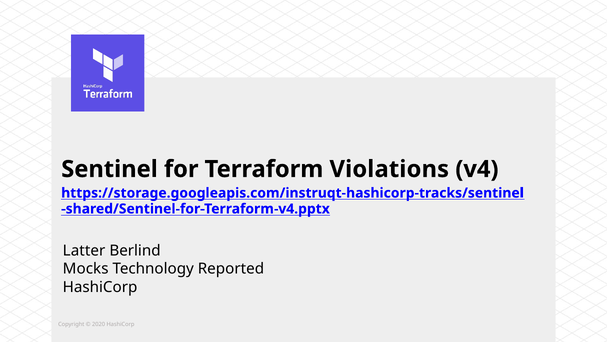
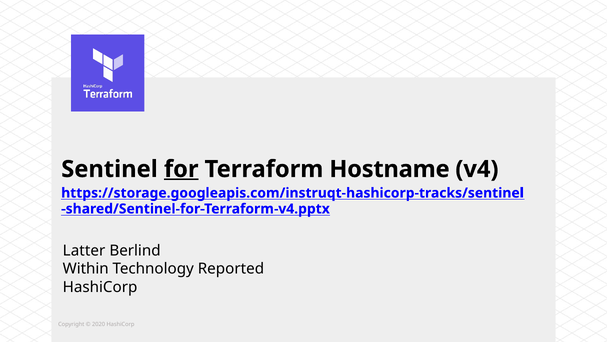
for underline: none -> present (181, 169)
Violations: Violations -> Hostname (389, 169)
Mocks: Mocks -> Within (86, 268)
